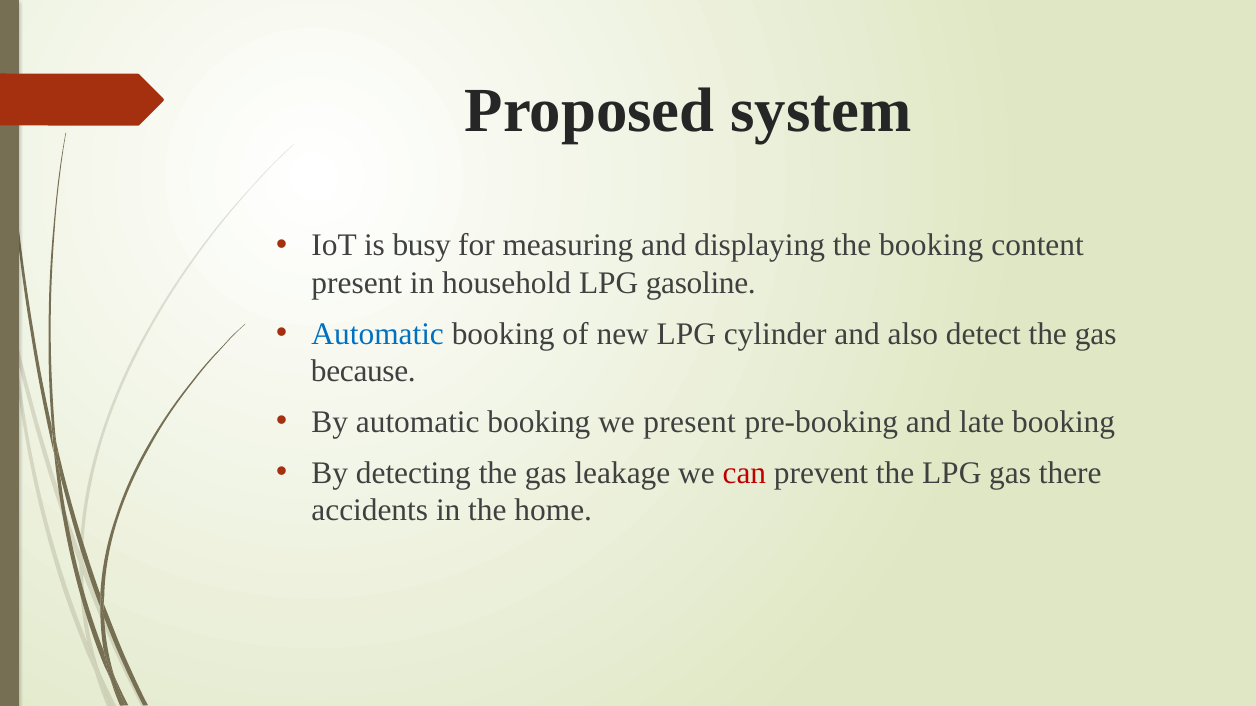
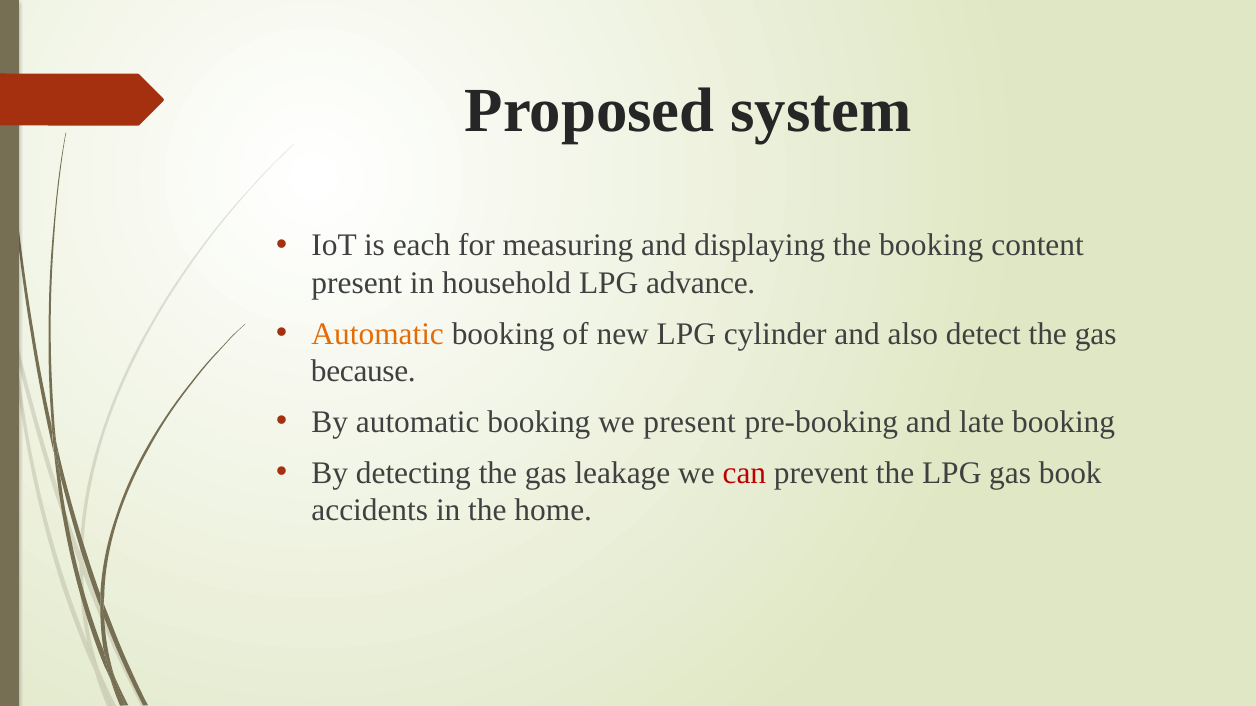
busy: busy -> each (422, 246)
gasoline: gasoline -> advance (701, 283)
Automatic colour: blue -> orange (378, 334)
there: there -> book (1070, 473)
